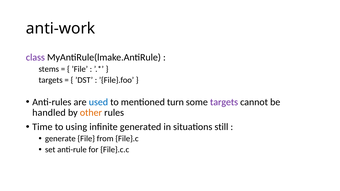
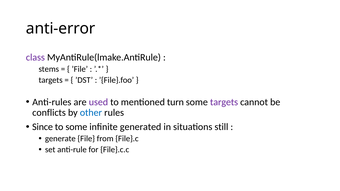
anti-work: anti-work -> anti-error (61, 29)
used colour: blue -> purple (98, 102)
handled: handled -> conflicts (49, 113)
other colour: orange -> blue (91, 113)
Time: Time -> Since (43, 127)
to using: using -> some (76, 127)
